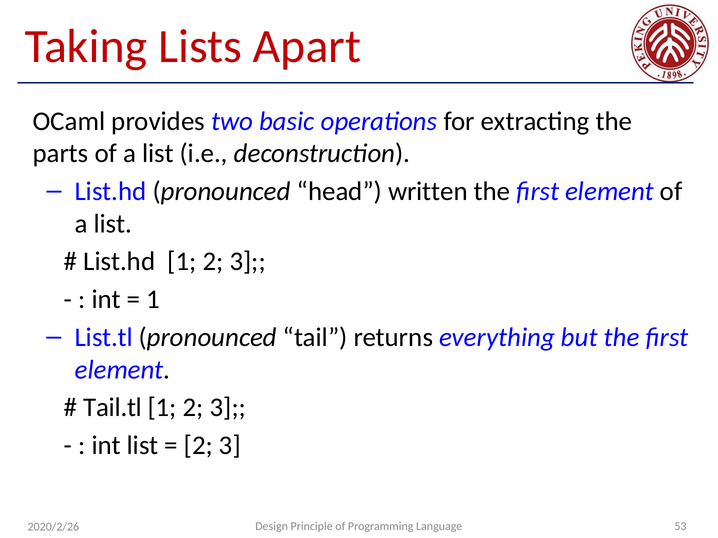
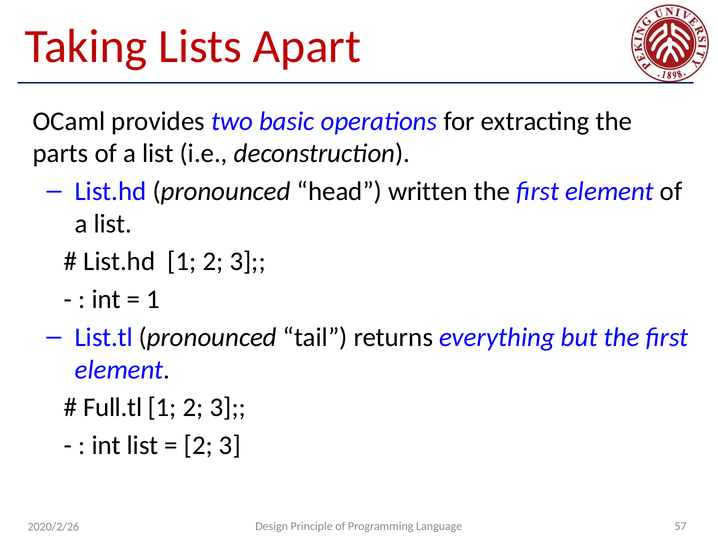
Tail.tl: Tail.tl -> Full.tl (113, 408)
53: 53 -> 57 (681, 527)
